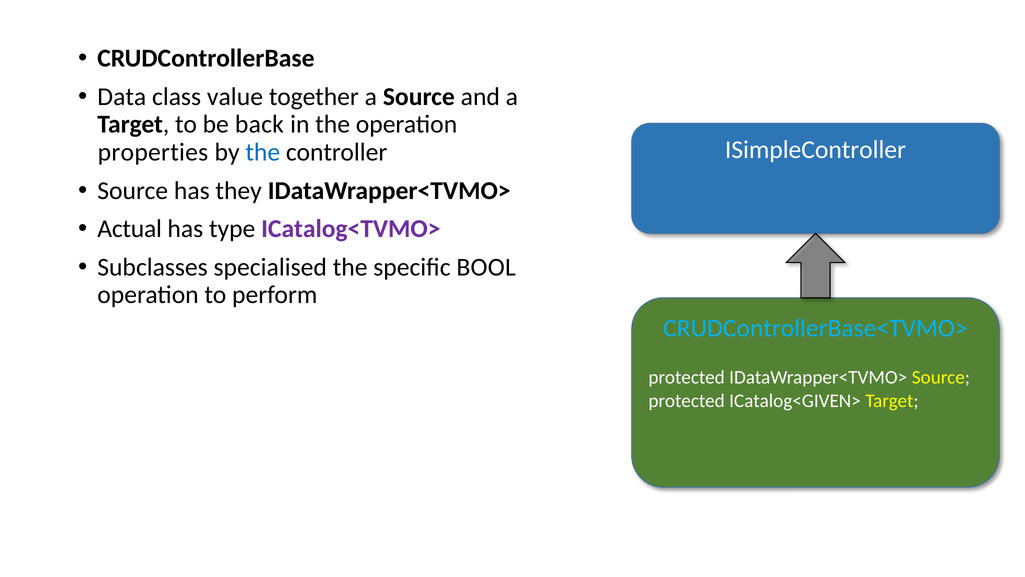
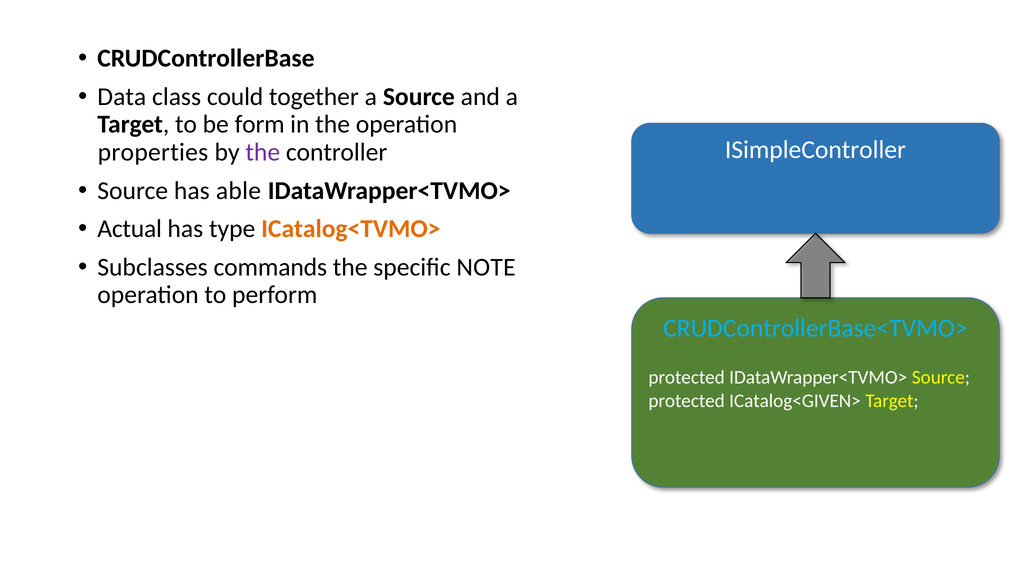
value: value -> could (235, 97)
back: back -> form (260, 124)
the colour: blue -> purple (263, 152)
they: they -> able (239, 190)
ICatalog<TVMO> colour: purple -> orange (351, 229)
specialised: specialised -> commands (270, 267)
BOOL: BOOL -> NOTE (486, 267)
